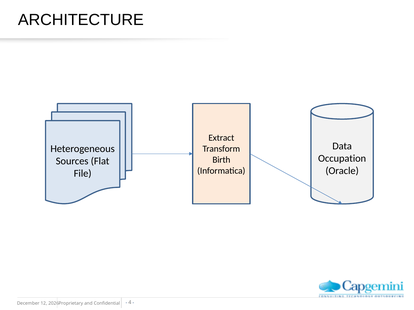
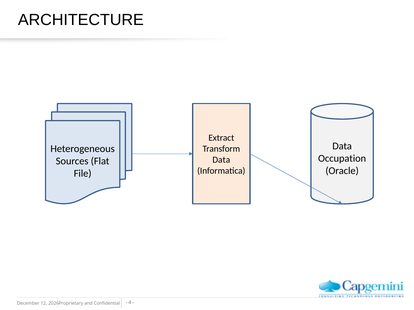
Birth: Birth -> Data (221, 160)
